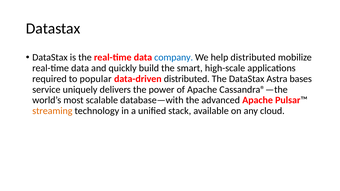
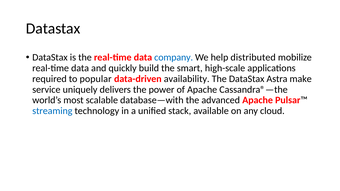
data-driven distributed: distributed -> availability (187, 79)
bases: bases -> make (301, 79)
streaming colour: orange -> blue (52, 111)
